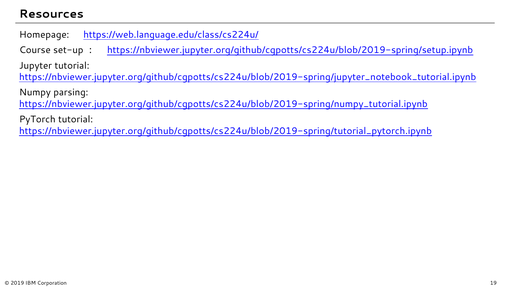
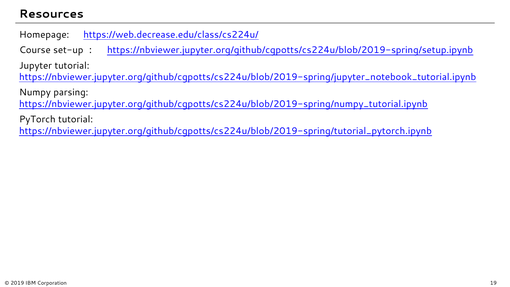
https://web.language.edu/class/cs224u/: https://web.language.edu/class/cs224u/ -> https://web.decrease.edu/class/cs224u/ (171, 35)
